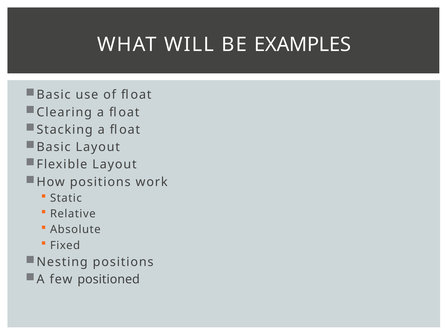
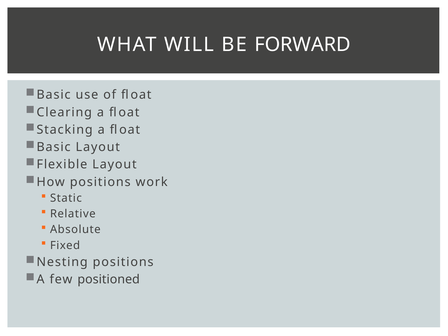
EXAMPLES: EXAMPLES -> FORWARD (303, 45)
